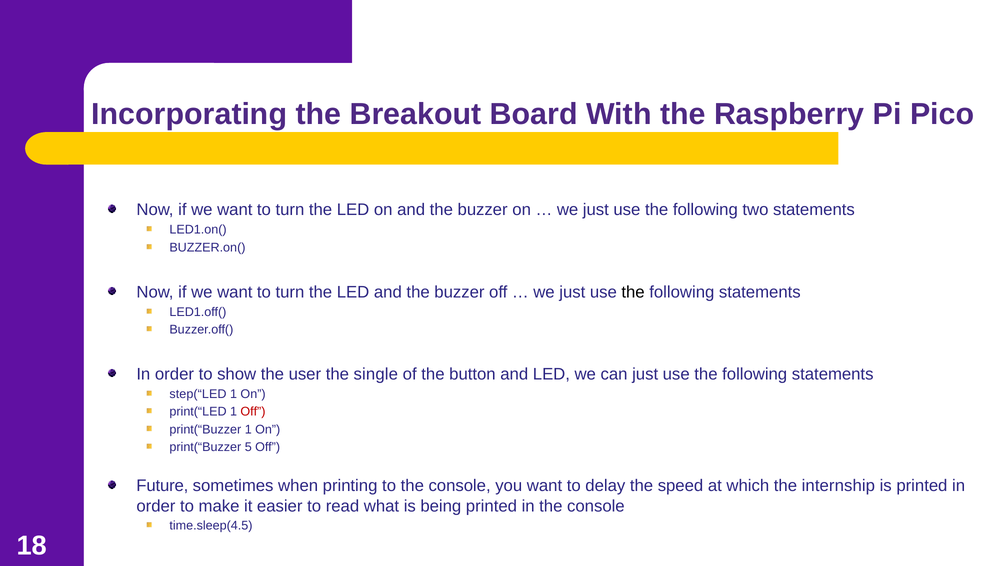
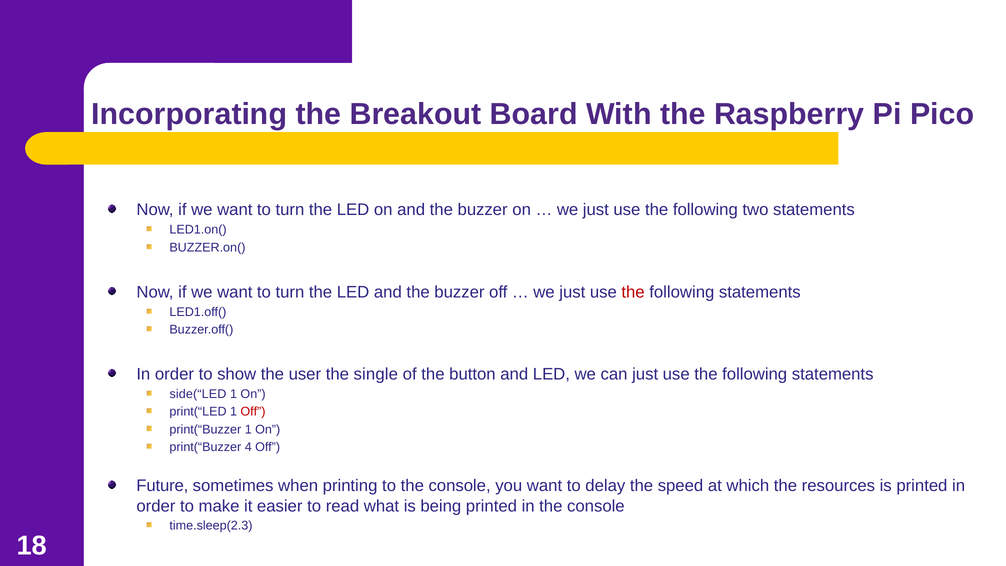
the colour: black -> red (633, 292)
step(“LED: step(“LED -> side(“LED (198, 394)
5: 5 -> 4 (248, 447)
internship: internship -> resources (838, 486)
time.sleep(4.5: time.sleep(4.5 -> time.sleep(2.3 (211, 526)
